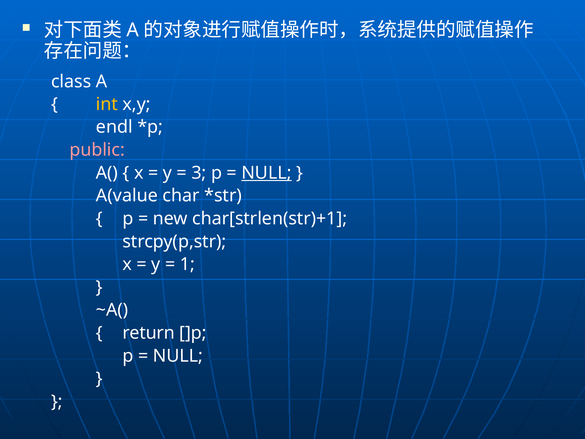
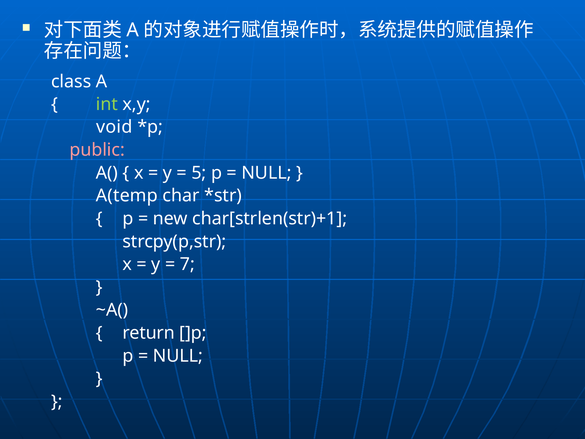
int colour: yellow -> light green (107, 104)
endl: endl -> void (114, 127)
3: 3 -> 5 (199, 173)
NULL underline: present -> none (266, 173)
A(value: A(value -> A(temp (127, 196)
1: 1 -> 7 (187, 264)
